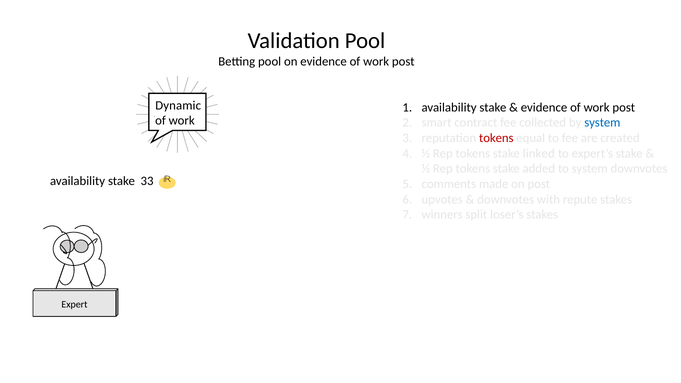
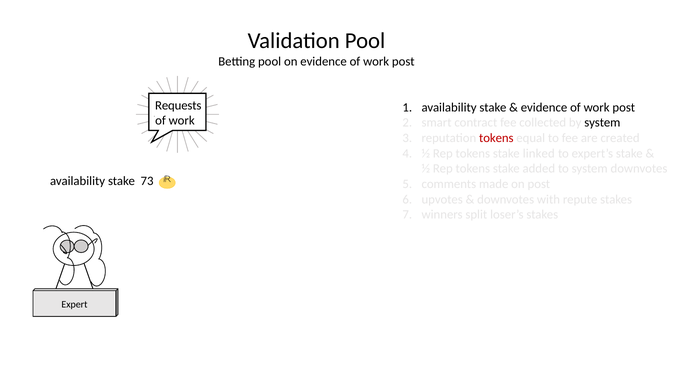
Dynamic: Dynamic -> Requests (178, 105)
system colour: blue -> black (602, 123)
33: 33 -> 73 (147, 181)
